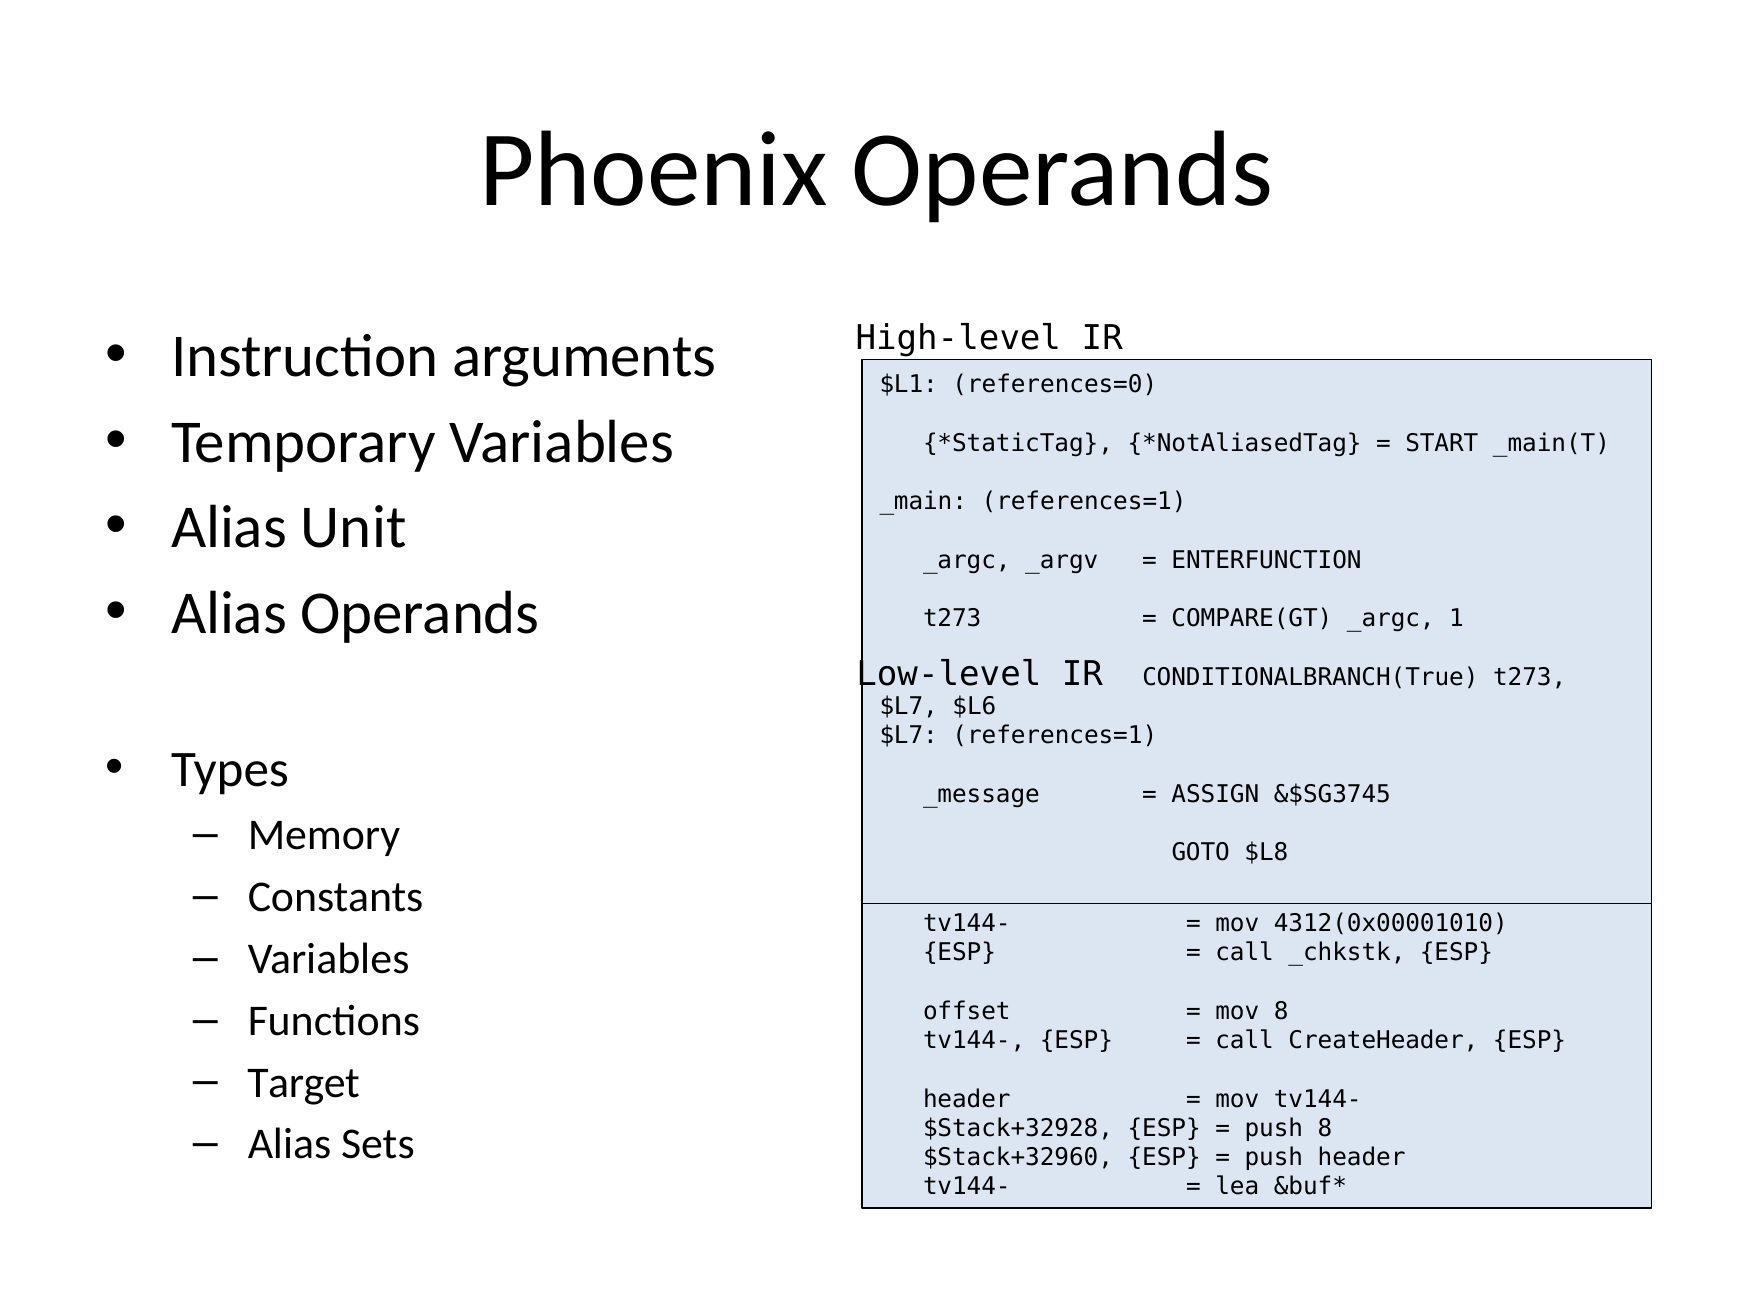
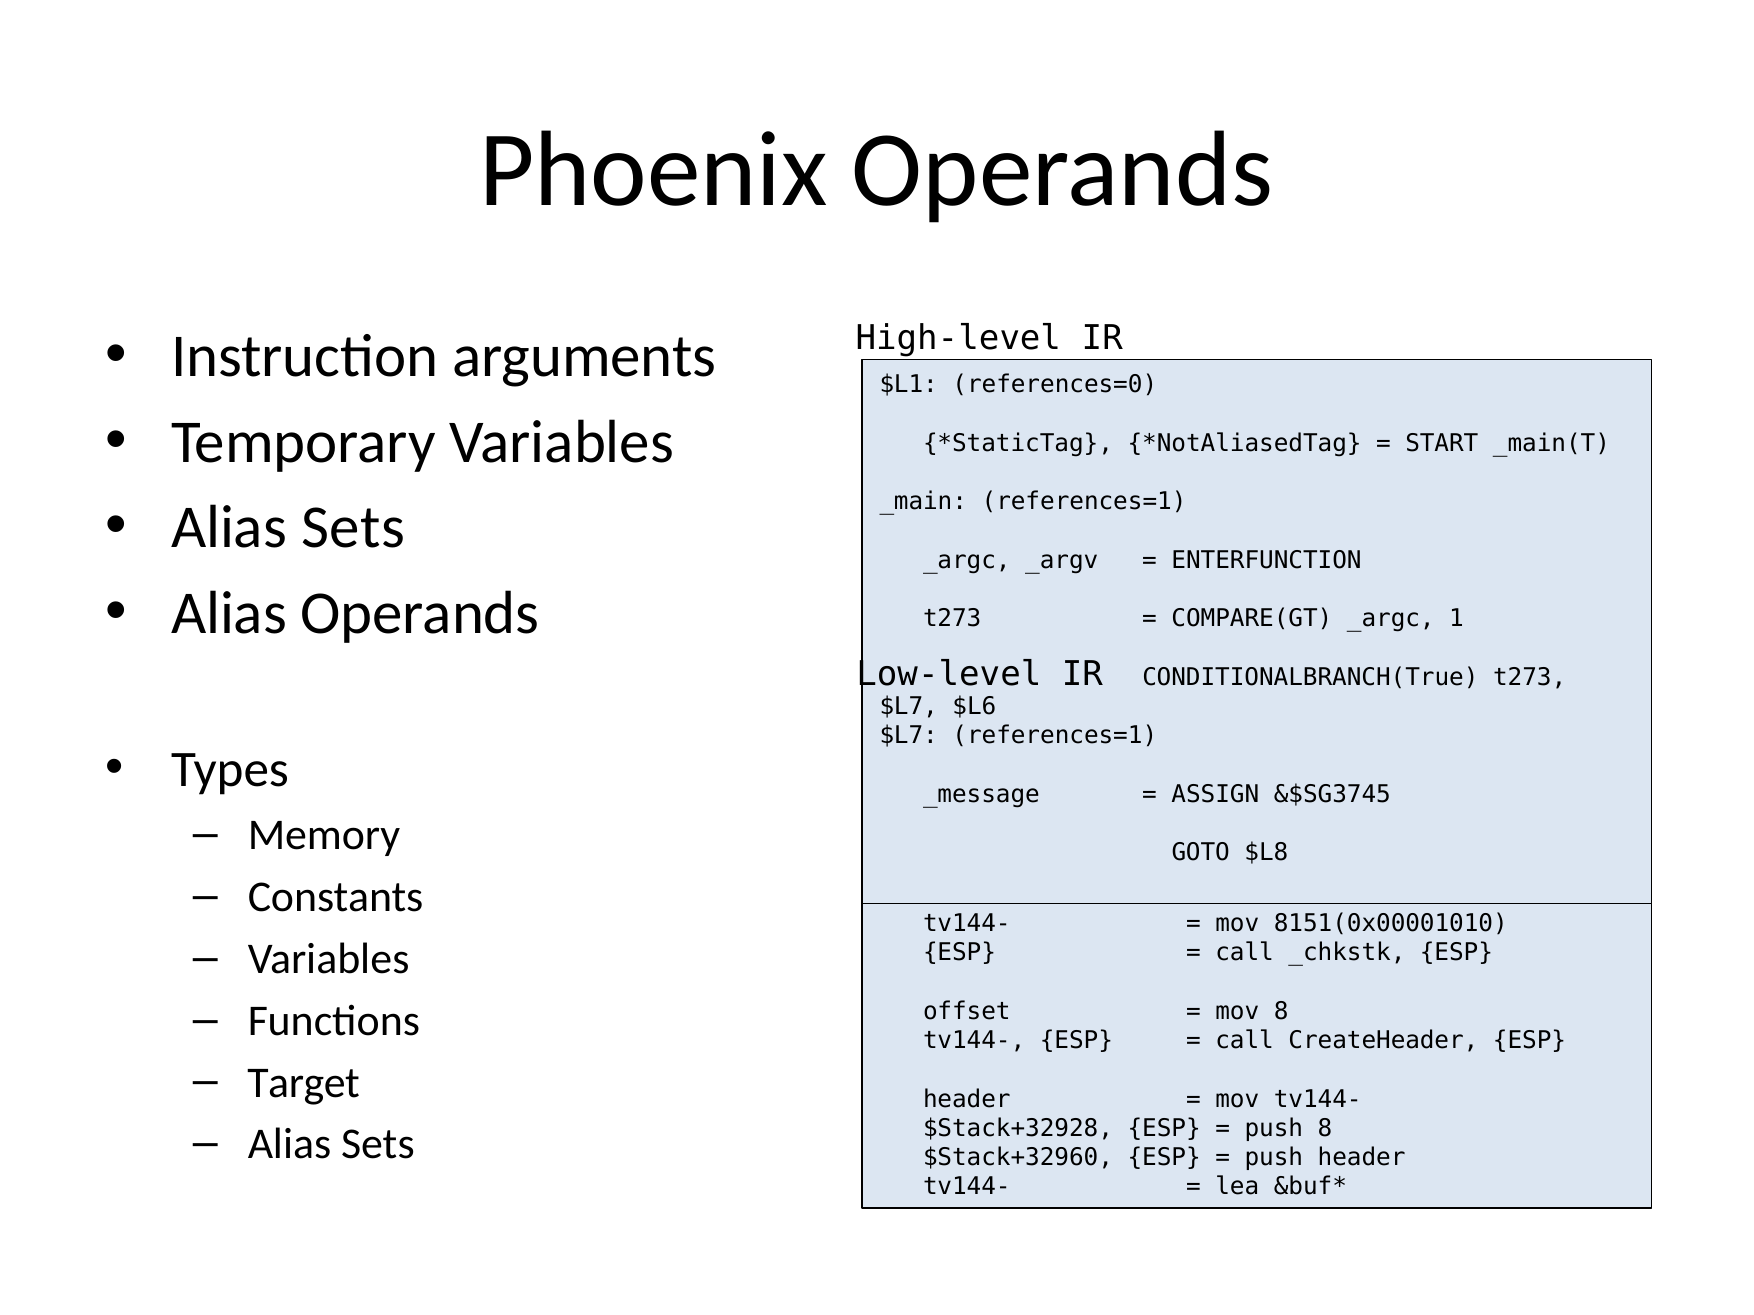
Unit: Unit -> Sets (353, 528)
4312(0x00001010: 4312(0x00001010 -> 8151(0x00001010 (1391, 924)
